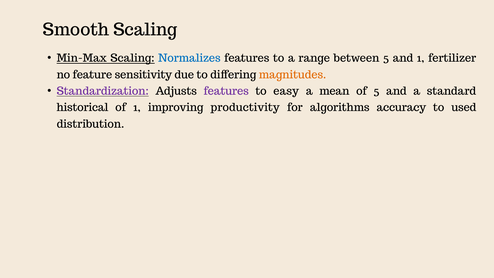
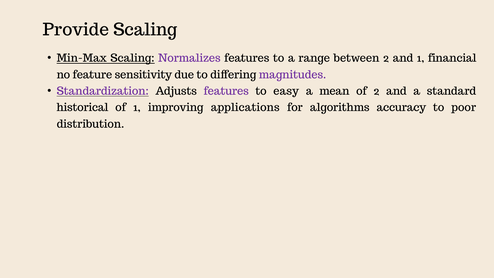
Smooth: Smooth -> Provide (76, 30)
Normalizes colour: blue -> purple (189, 58)
between 5: 5 -> 2 (386, 58)
fertilizer: fertilizer -> financial (452, 58)
magnitudes colour: orange -> purple (293, 75)
of 5: 5 -> 2 (376, 91)
productivity: productivity -> applications (245, 108)
used: used -> poor (464, 108)
